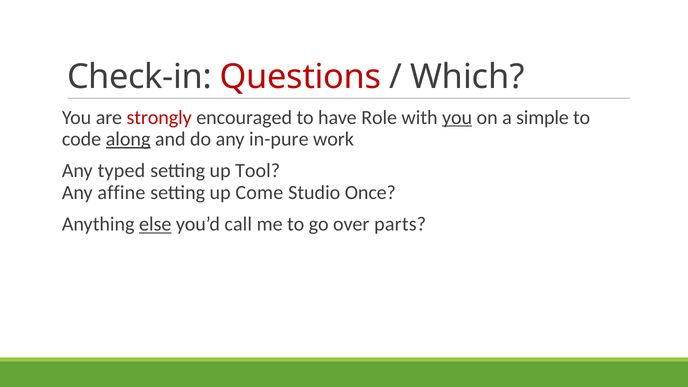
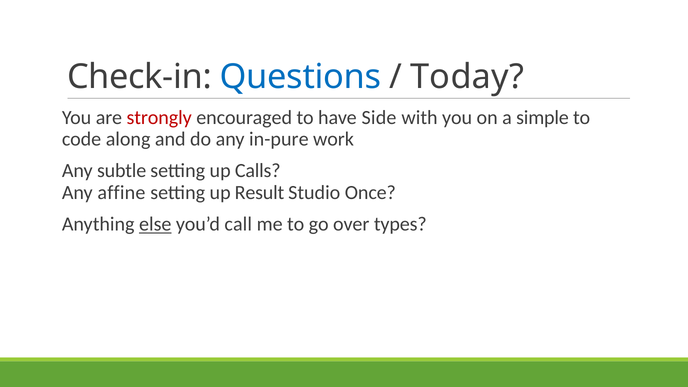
Questions colour: red -> blue (301, 77)
Which: Which -> Today (467, 77)
Role: Role -> Side (379, 117)
you underline: present -> none (457, 117)
along underline: present -> none (128, 139)
typed: typed -> subtle (122, 171)
Tool: Tool -> Calls (258, 171)
Come: Come -> Result (260, 193)
parts: parts -> types (400, 224)
